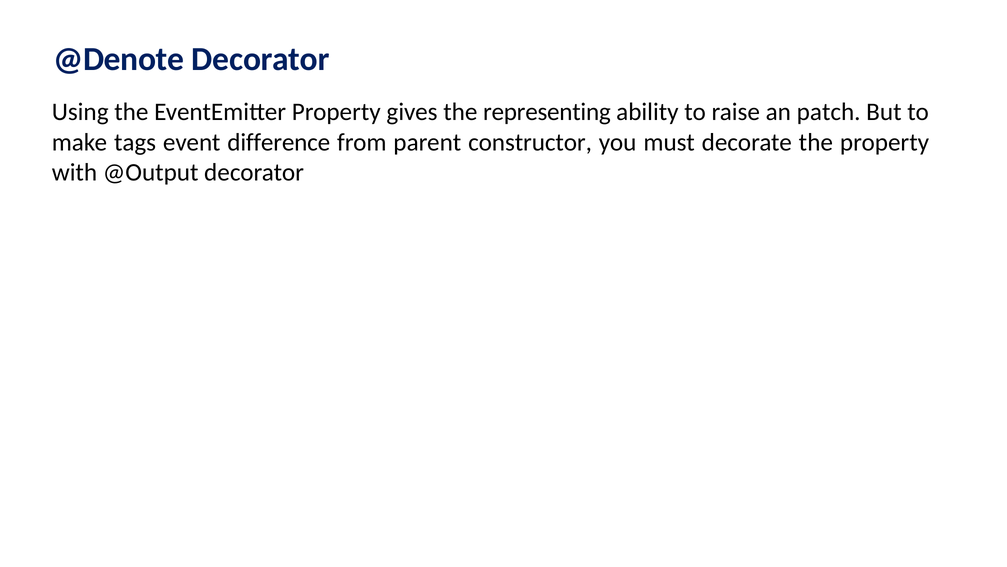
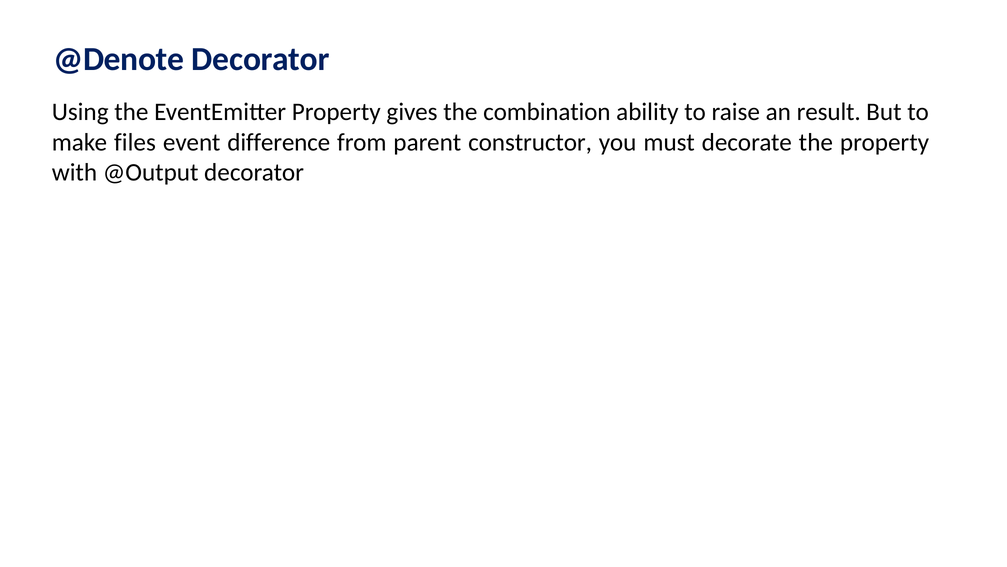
representing: representing -> combination (547, 112)
patch: patch -> result (829, 112)
tags: tags -> files (135, 142)
